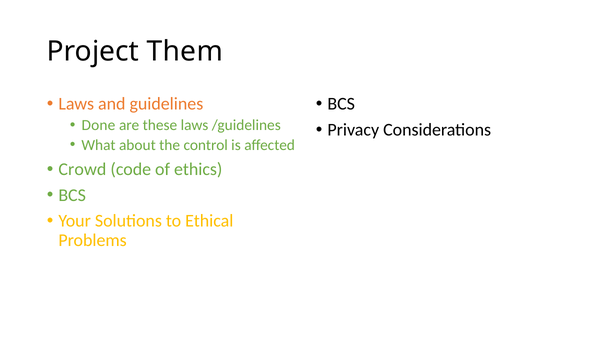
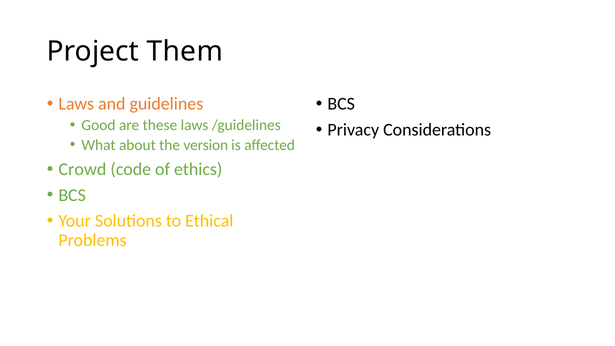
Done: Done -> Good (98, 125)
control: control -> version (206, 145)
